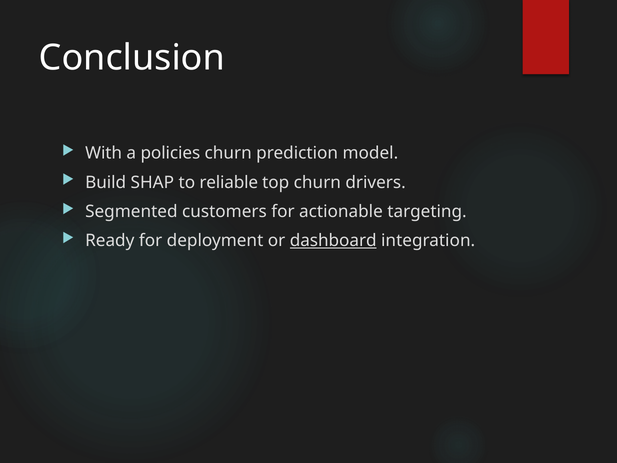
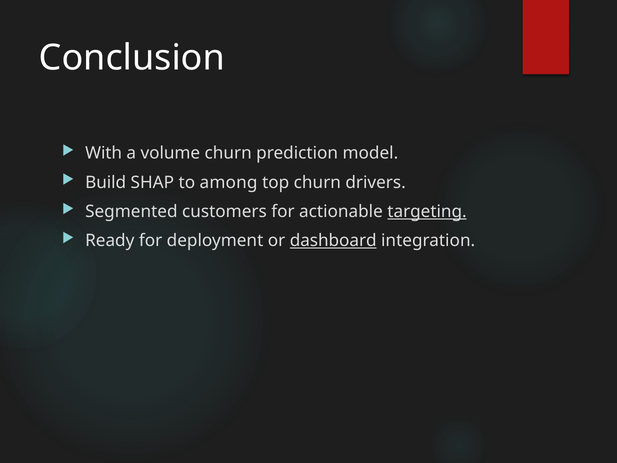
policies: policies -> volume (170, 153)
reliable: reliable -> among (229, 182)
targeting underline: none -> present (427, 211)
